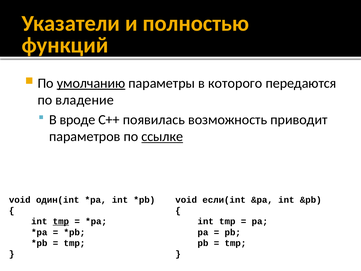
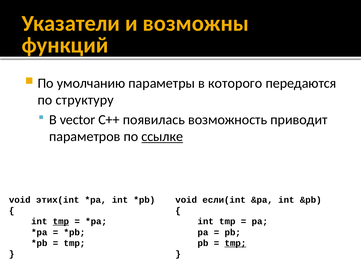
полностью: полностью -> возможны (196, 23)
умолчанию underline: present -> none (91, 83)
владение: владение -> структуру (85, 100)
вроде: вроде -> vector (78, 120)
один(int: один(int -> этих(int (58, 200)
tmp underline: none -> present (235, 243)
